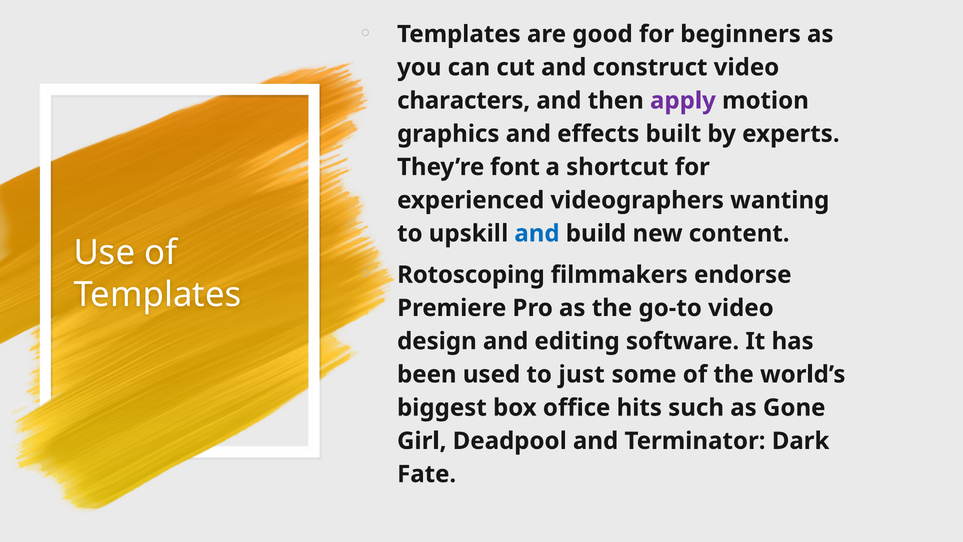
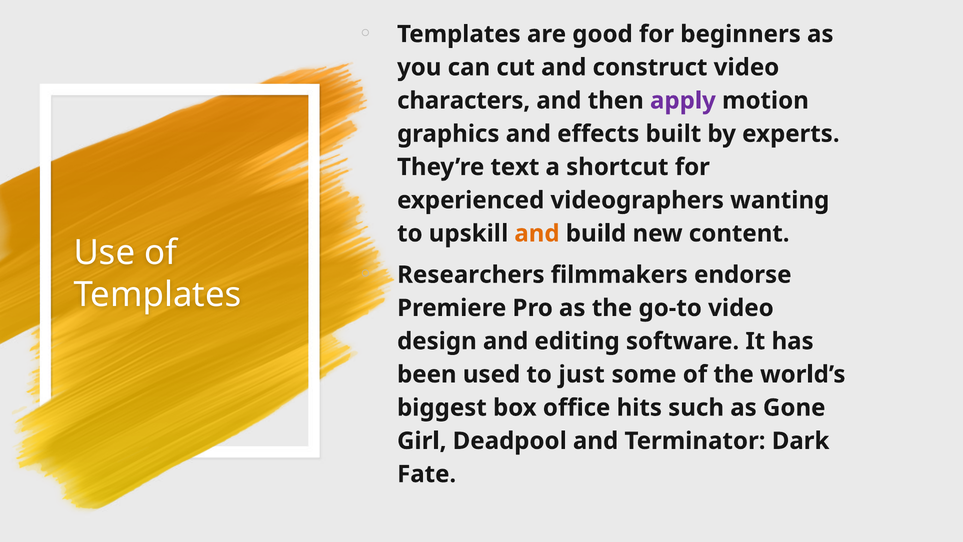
font: font -> text (515, 167)
and colour: blue -> orange (537, 233)
Rotoscoping: Rotoscoping -> Researchers (471, 275)
